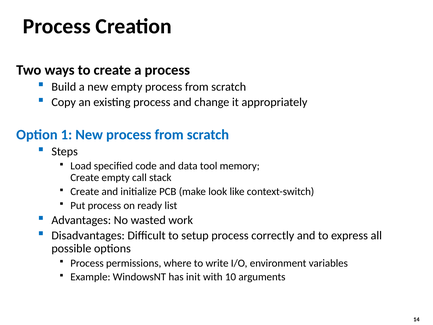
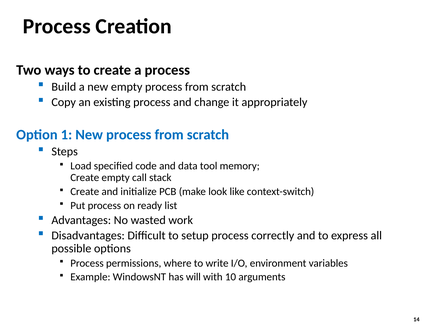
init: init -> will (193, 277)
